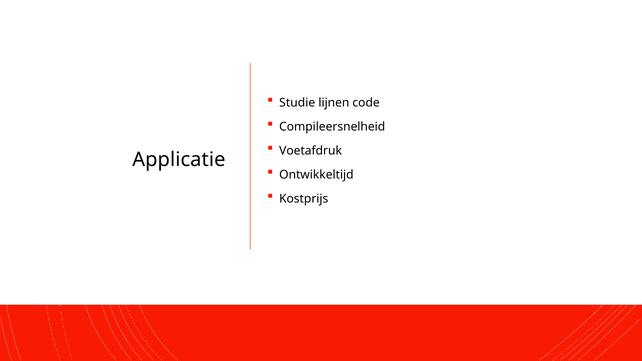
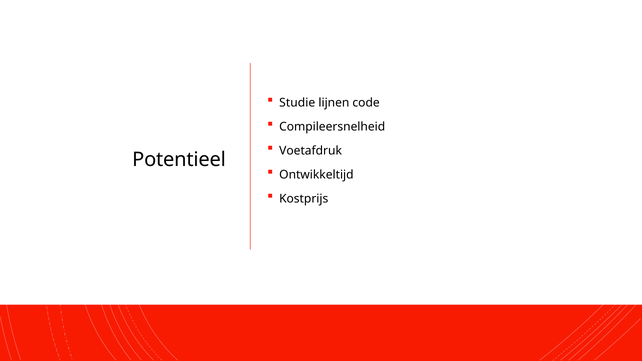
Applicatie: Applicatie -> Potentieel (179, 160)
